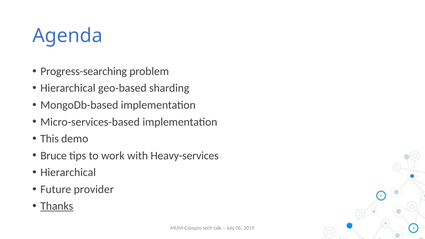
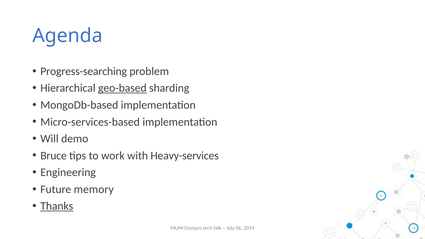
geo-based underline: none -> present (122, 88)
This: This -> Will (49, 139)
Hierarchical: Hierarchical -> Engineering (68, 172)
provider: provider -> memory (94, 189)
